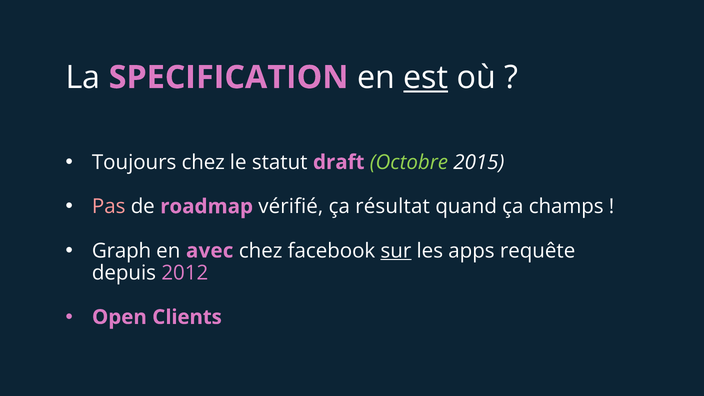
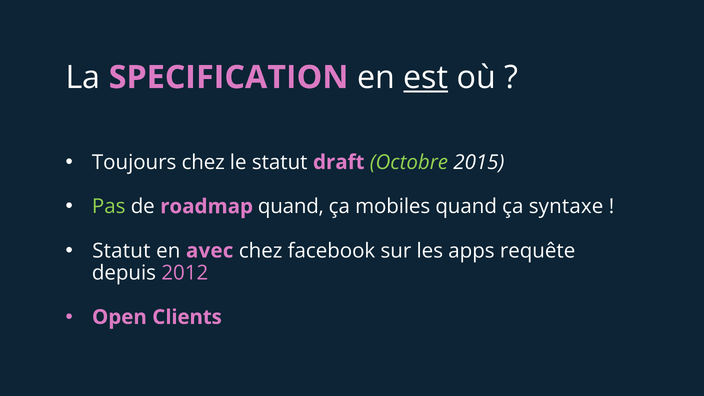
Pas colour: pink -> light green (109, 206)
roadmap vérifié: vérifié -> quand (291, 206)
résultat: résultat -> mobiles (393, 206)
champs: champs -> syntaxe (566, 206)
Graph: Graph -> Statut (121, 251)
sur underline: present -> none (396, 251)
